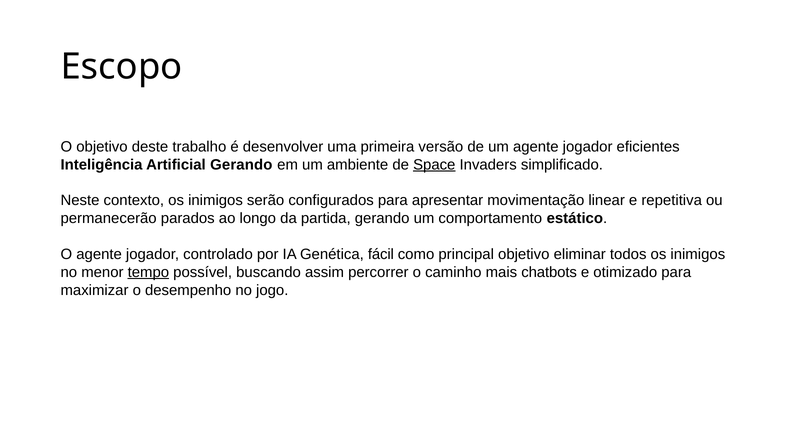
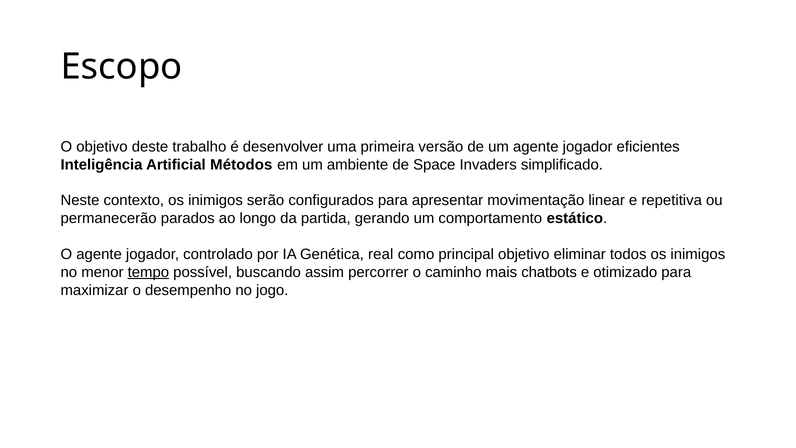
Artificial Gerando: Gerando -> Métodos (241, 165)
Space underline: present -> none (434, 165)
fácil: fácil -> real (381, 254)
